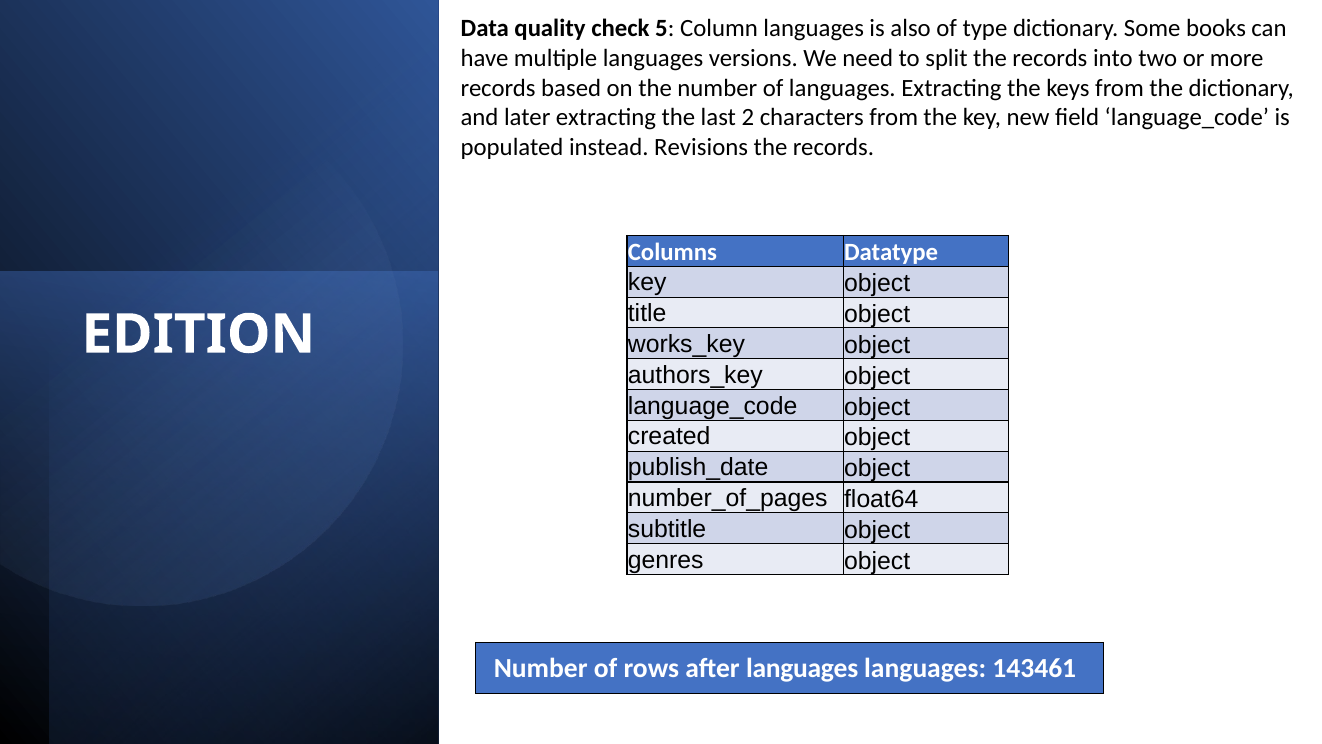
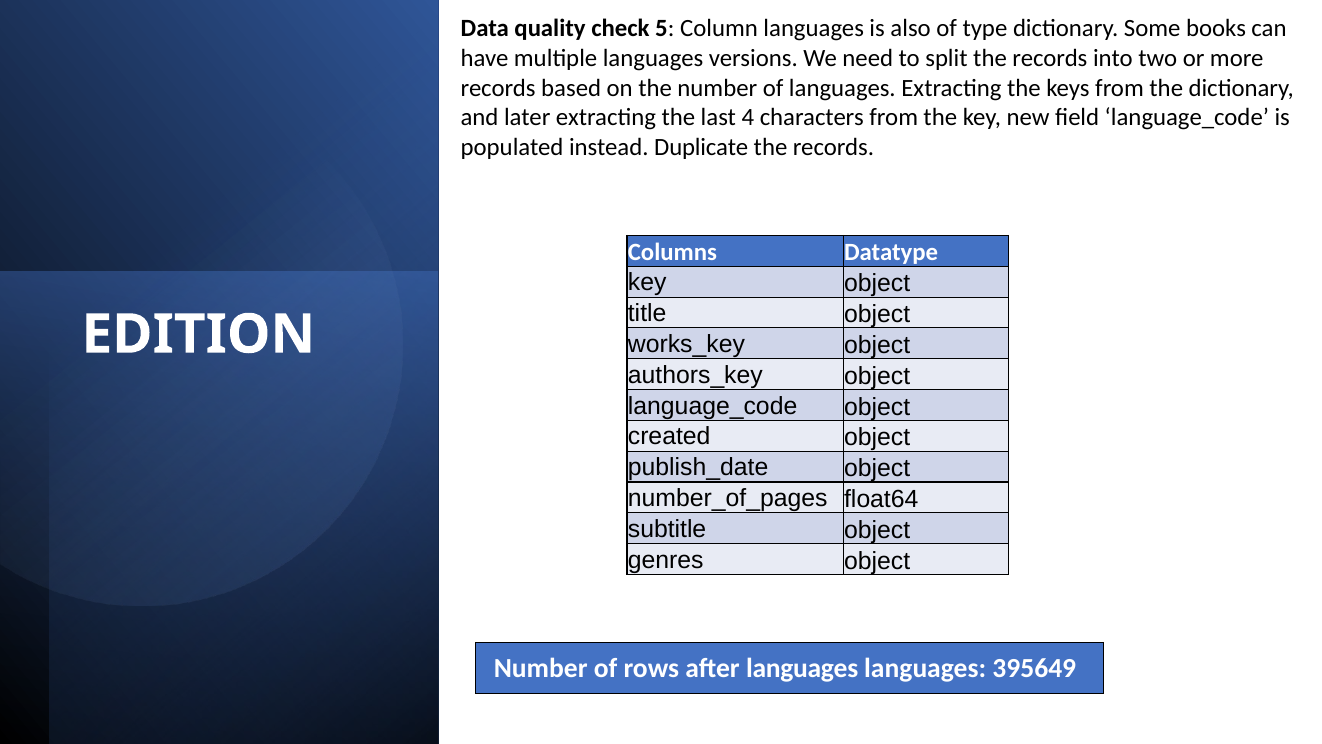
2: 2 -> 4 (748, 118)
Revisions: Revisions -> Duplicate (701, 147)
143461: 143461 -> 395649 (1034, 668)
